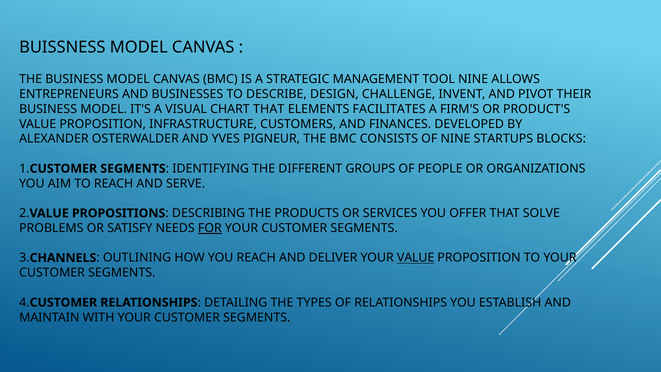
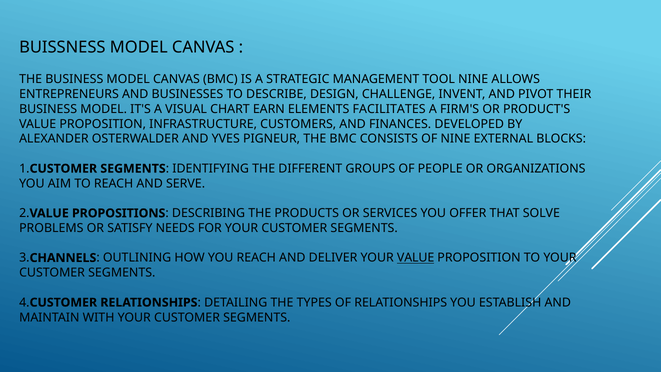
CHART THAT: THAT -> EARN (269, 109)
STARTUPS: STARTUPS -> EXTERNAL (503, 139)
FOR underline: present -> none (210, 228)
